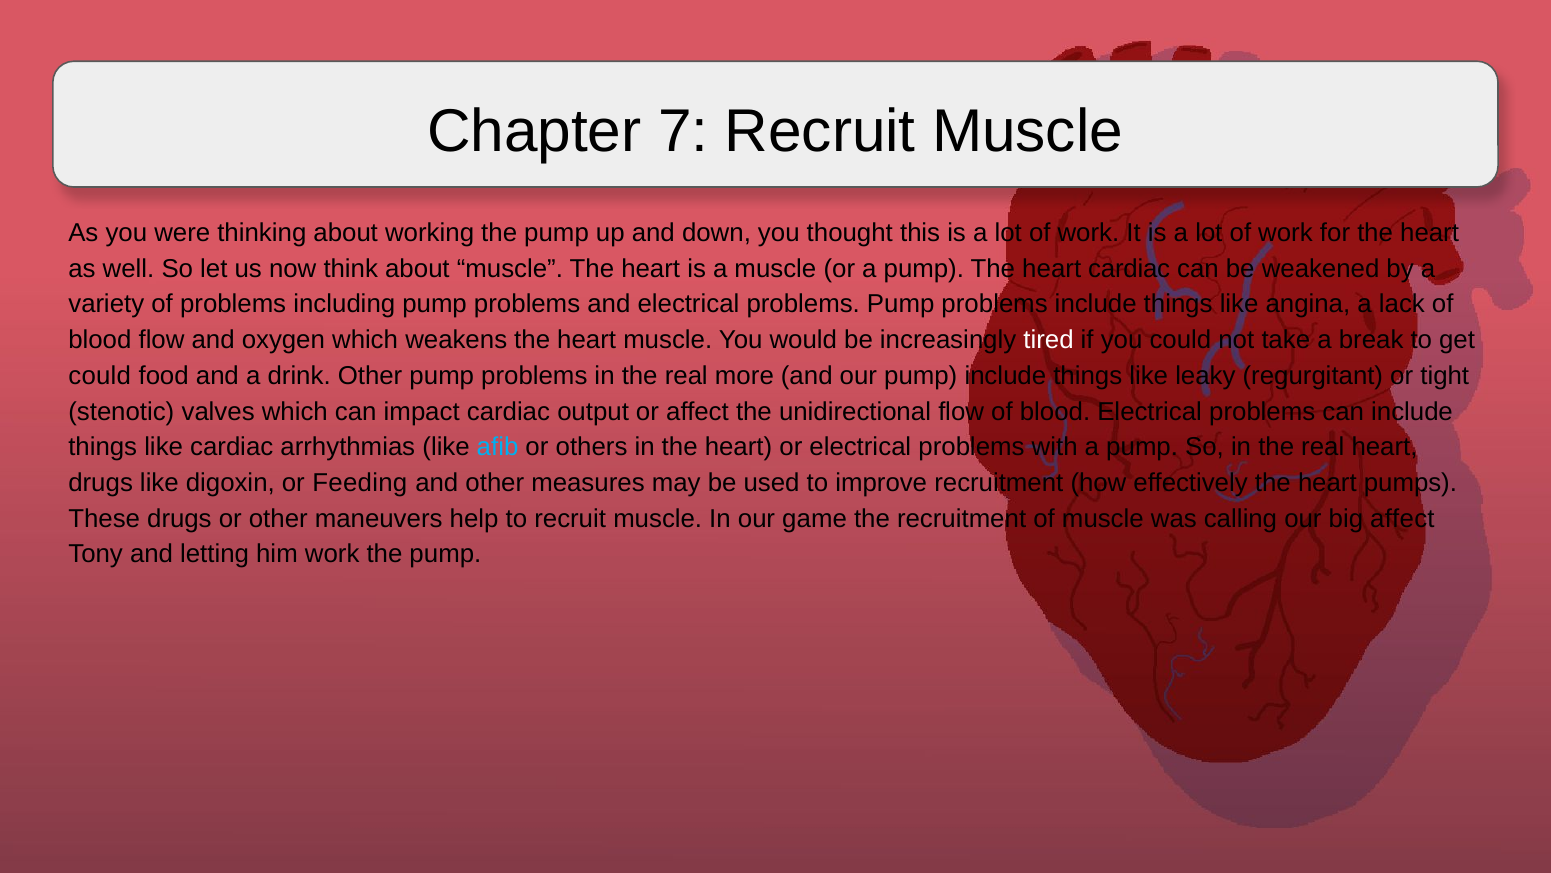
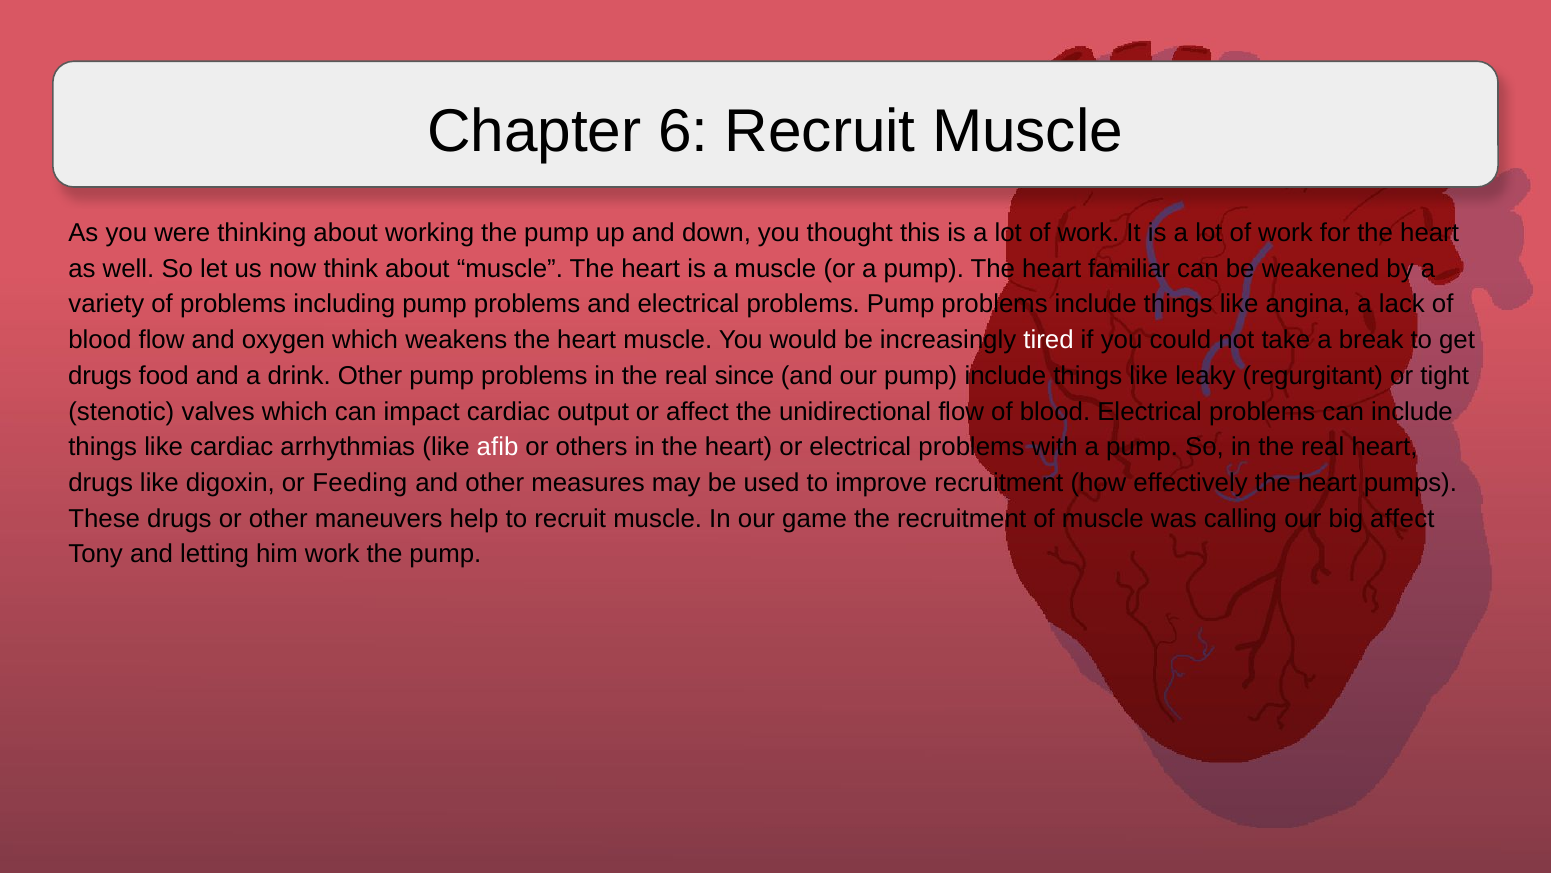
7: 7 -> 6 (683, 131)
heart cardiac: cardiac -> familiar (1129, 269)
could: could -> drugs (100, 376)
more: more -> since (745, 376)
afib colour: light blue -> white (498, 447)
